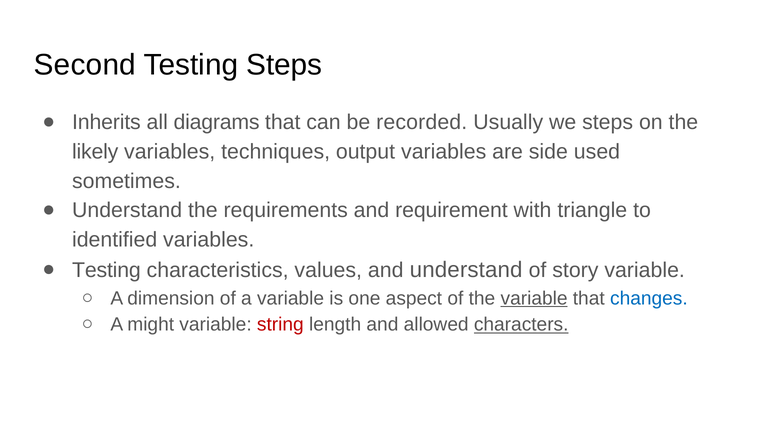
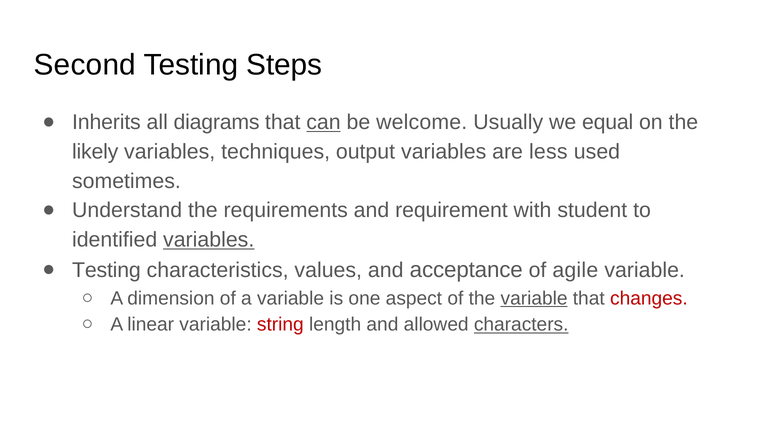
can underline: none -> present (324, 122)
recorded: recorded -> welcome (422, 122)
we steps: steps -> equal (608, 122)
side: side -> less (548, 152)
triangle: triangle -> student (592, 210)
variables underline: none -> present (209, 240)
and understand: understand -> acceptance (466, 270)
story: story -> agile (575, 270)
changes colour: blue -> red (649, 298)
might: might -> linear (151, 325)
